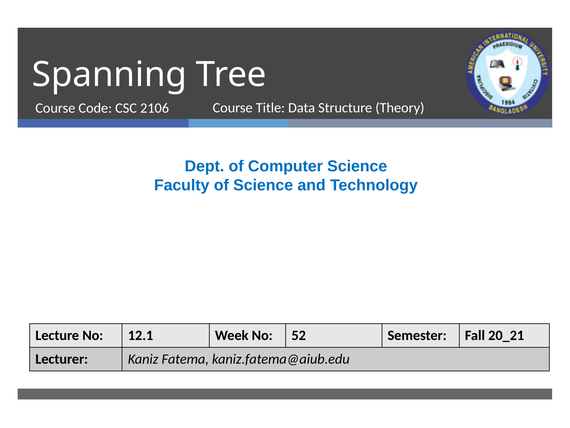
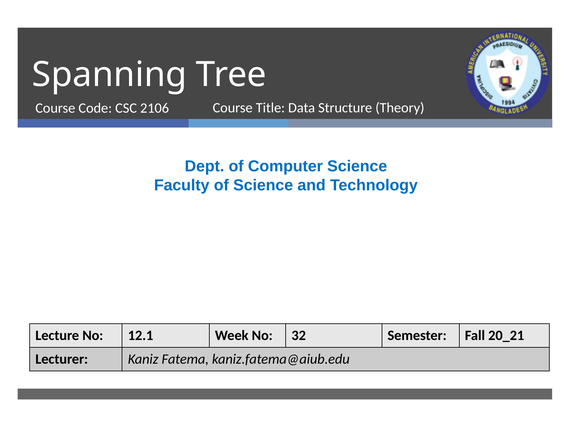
52: 52 -> 32 (299, 335)
